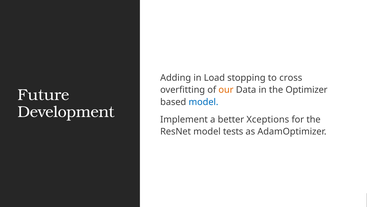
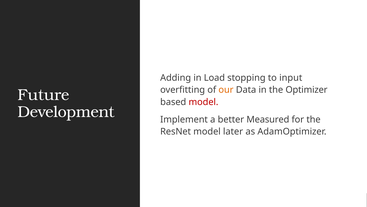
cross: cross -> input (291, 78)
model colour: blue -> red (203, 102)
Xceptions: Xceptions -> Measured (268, 119)
tests: tests -> later (233, 131)
